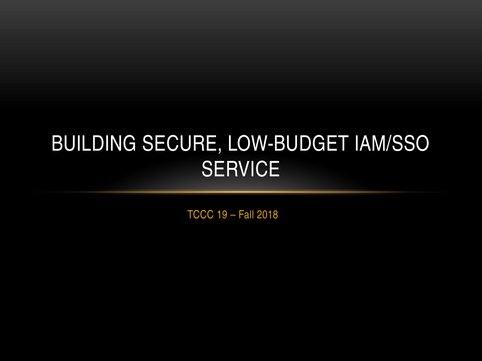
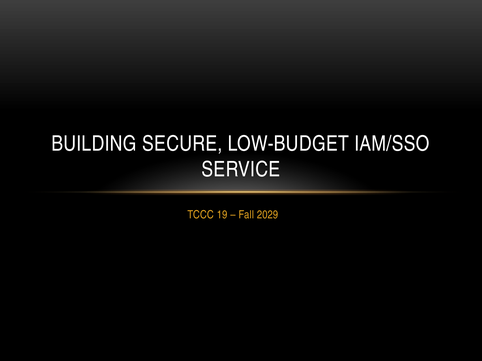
2018: 2018 -> 2029 (268, 215)
